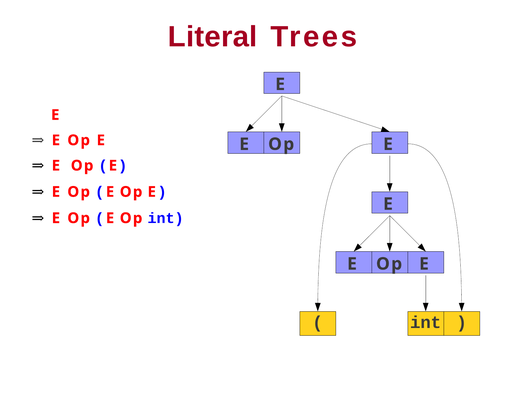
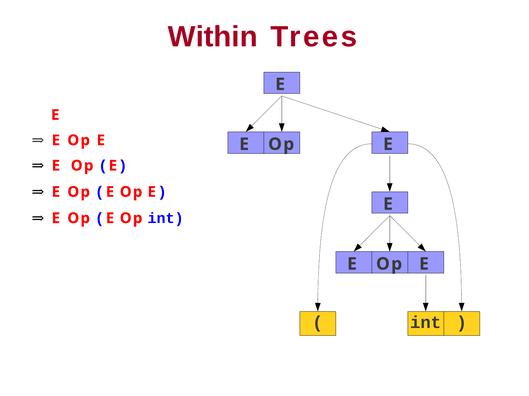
Literal: Literal -> Within (213, 37)
